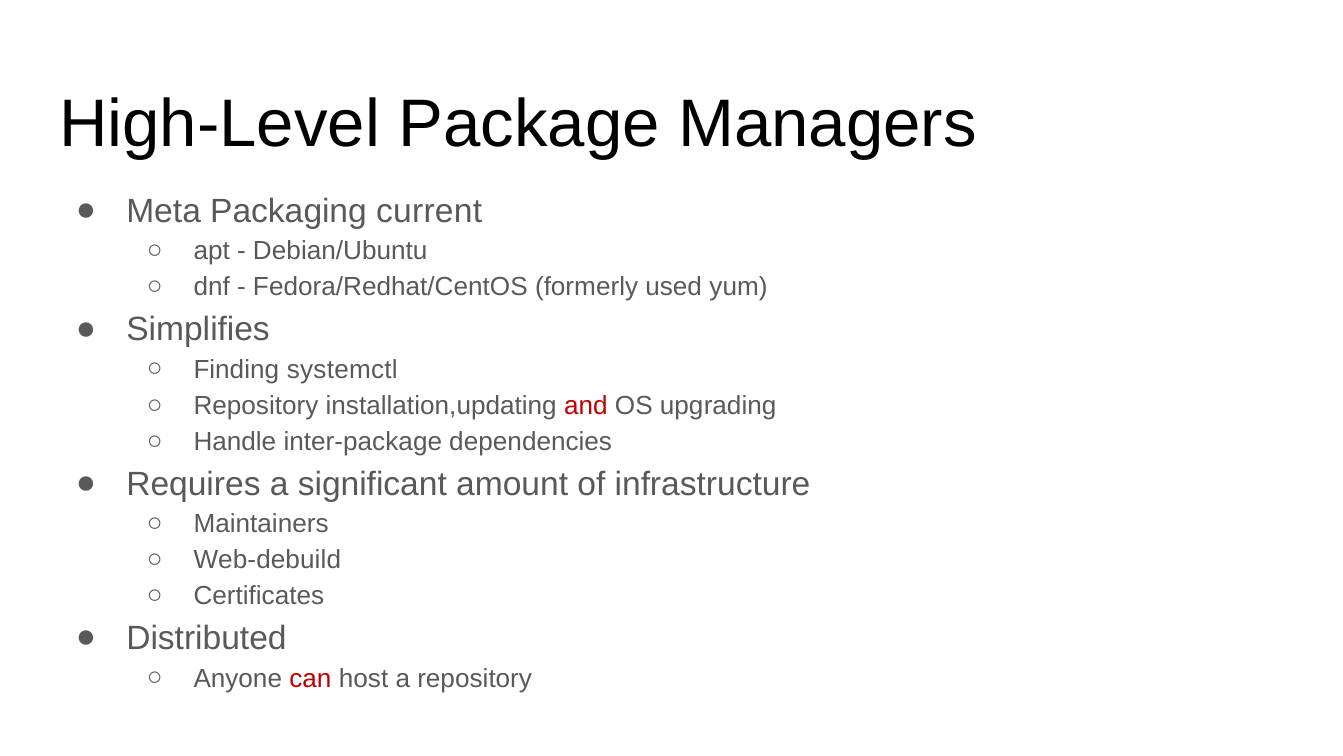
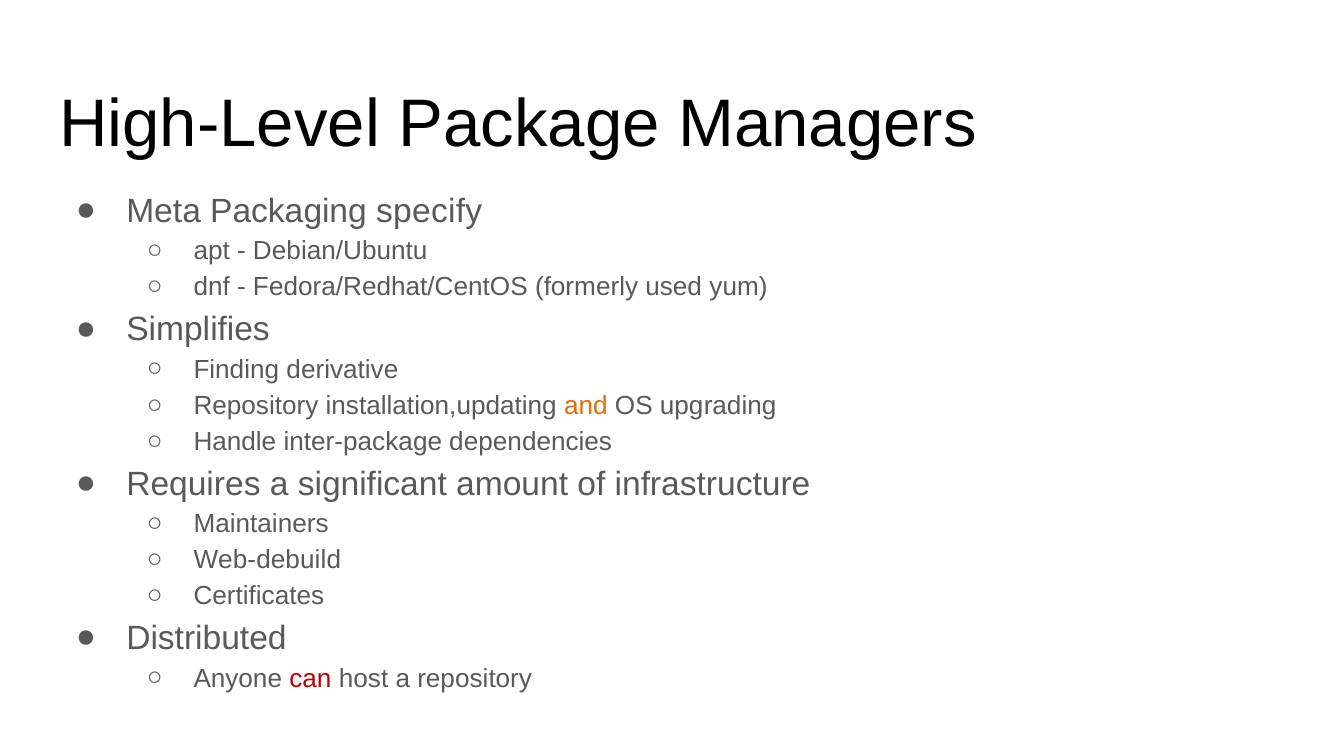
current: current -> specify (429, 211)
systemctl: systemctl -> derivative (342, 369)
and colour: red -> orange (586, 405)
